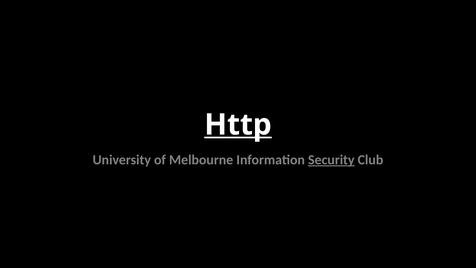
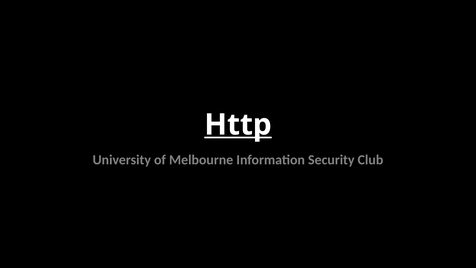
Security underline: present -> none (331, 160)
